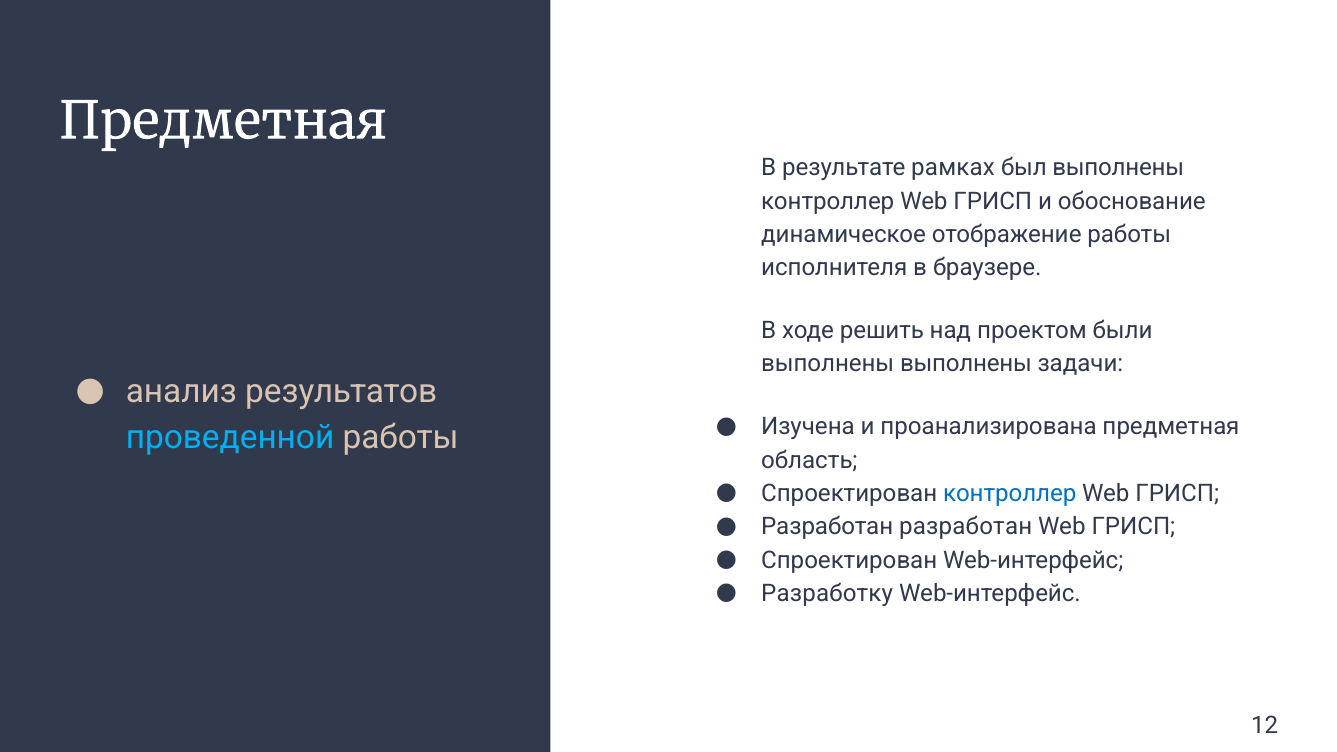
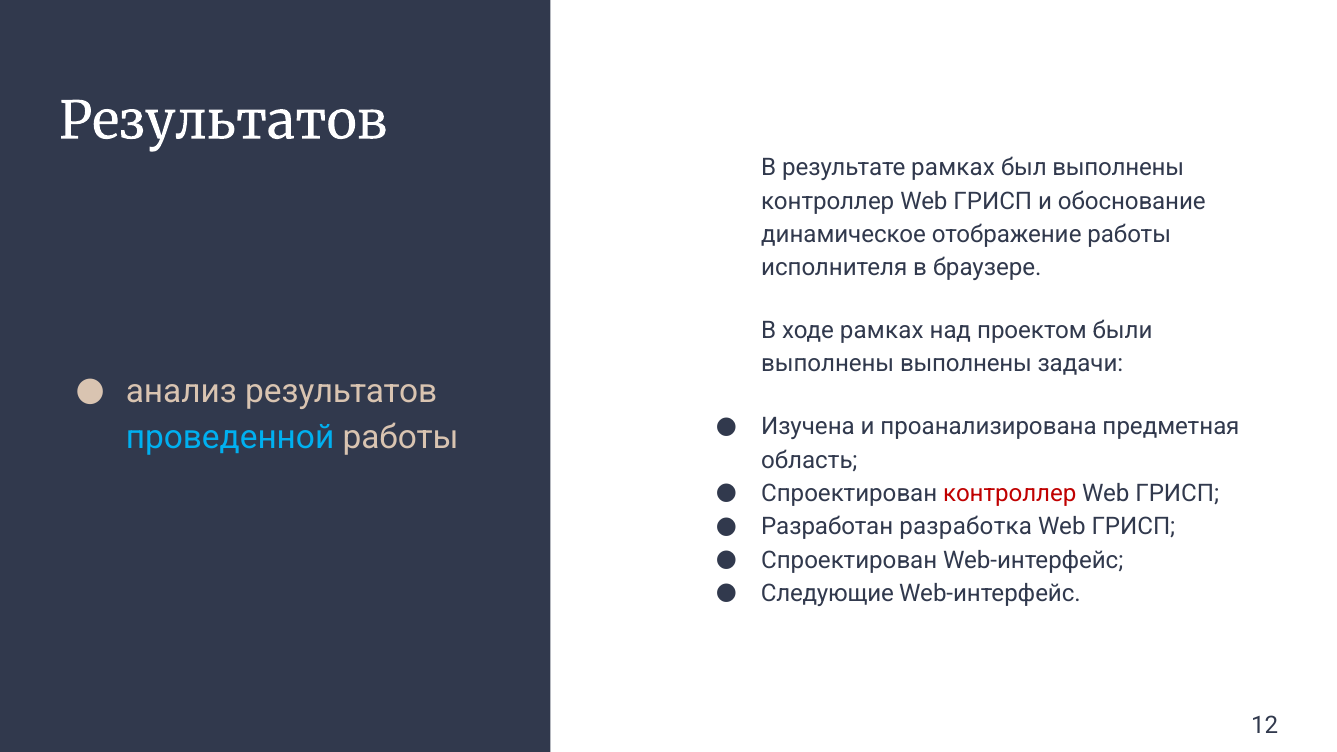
Предметная: Предметная -> Результатов (223, 121)
ходе решить: решить -> рамках (882, 331)
контроллер colour: blue -> red (1010, 494)
Разработан разработан: разработан -> разработка (966, 527)
Разработку: Разработку -> Следующие (827, 594)
